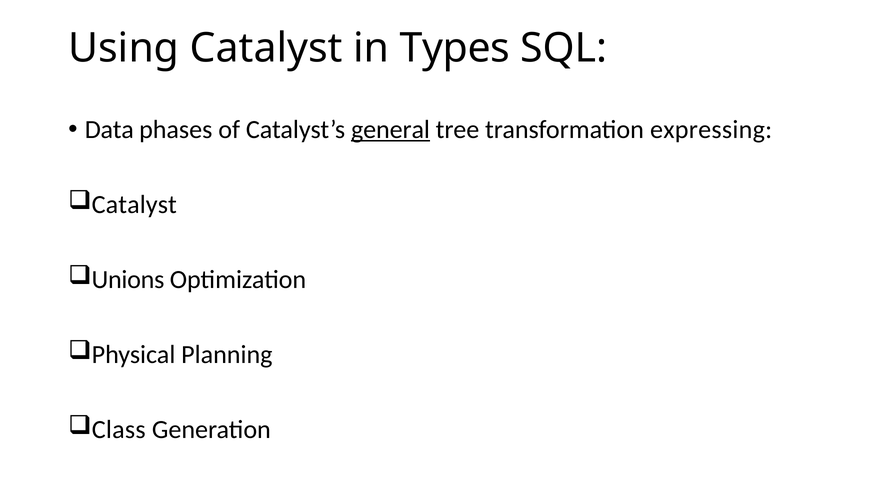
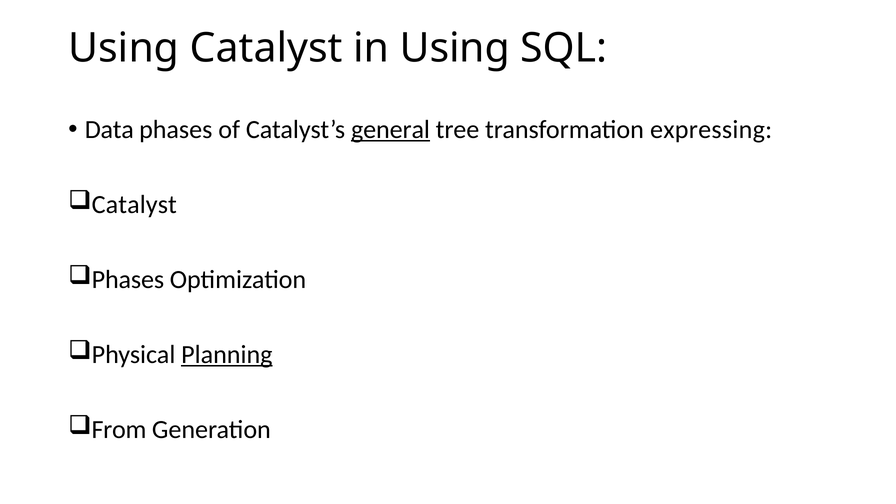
in Types: Types -> Using (455, 48)
Unions: Unions -> Phases (128, 280)
Planning underline: none -> present (227, 355)
Class: Class -> From (119, 430)
